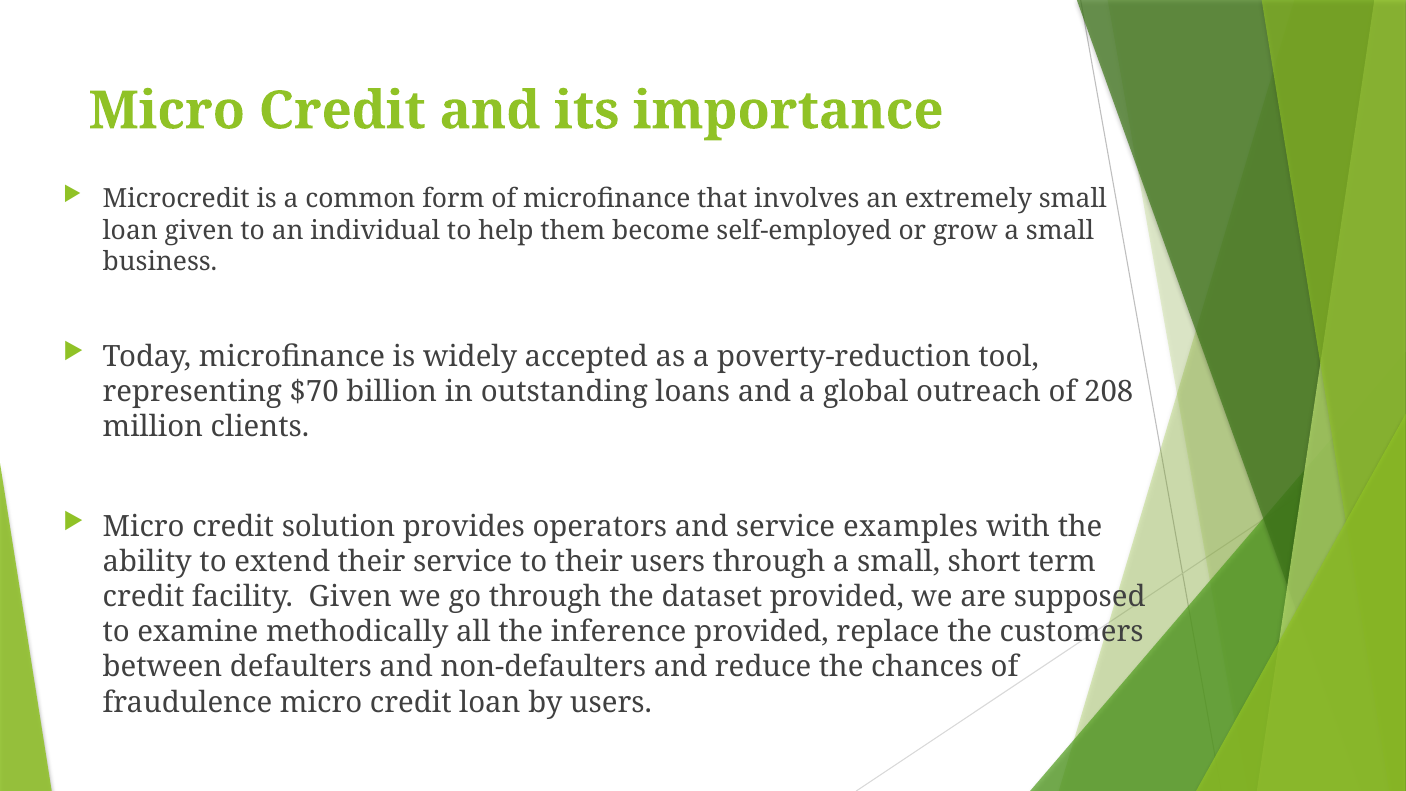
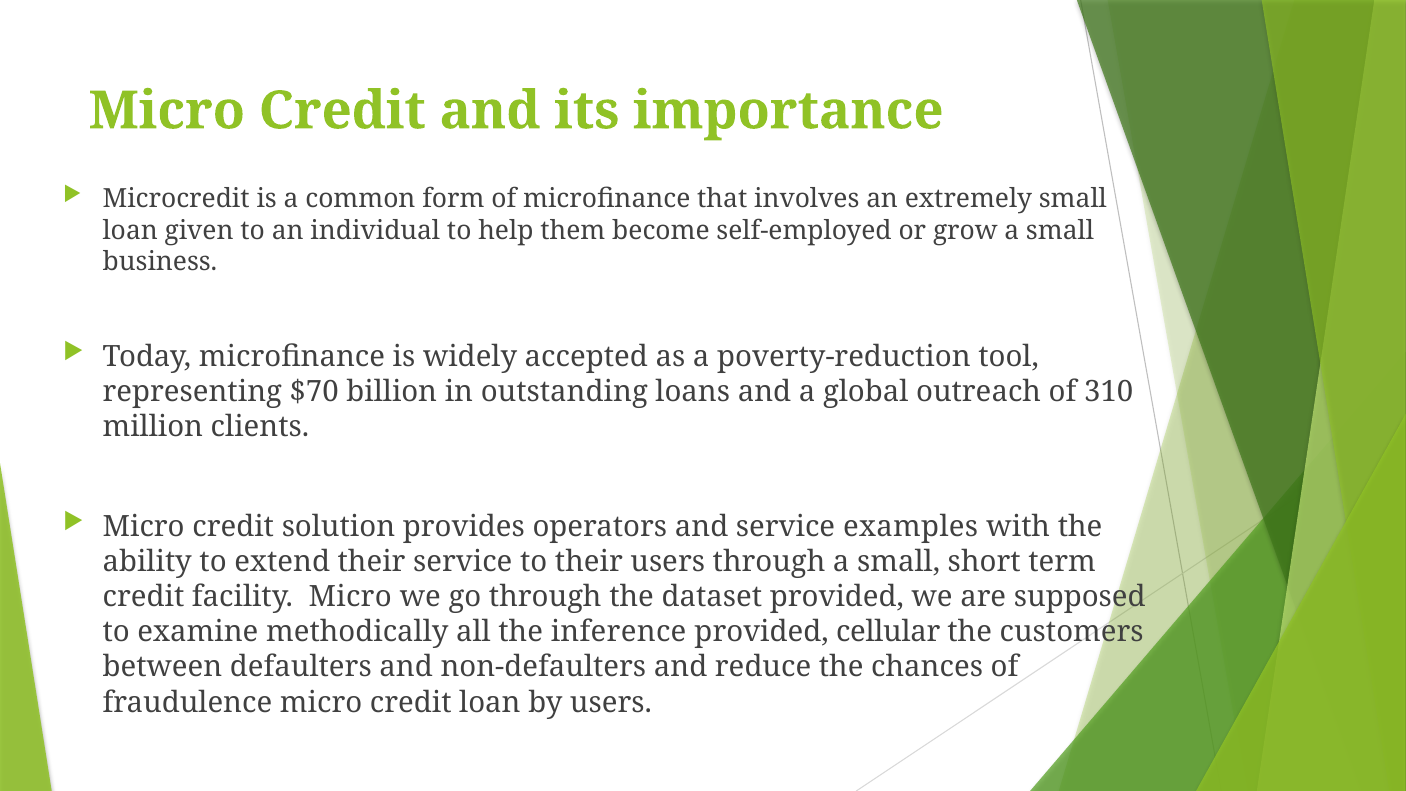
208: 208 -> 310 (1109, 392)
facility Given: Given -> Micro (350, 597)
replace: replace -> cellular (888, 632)
